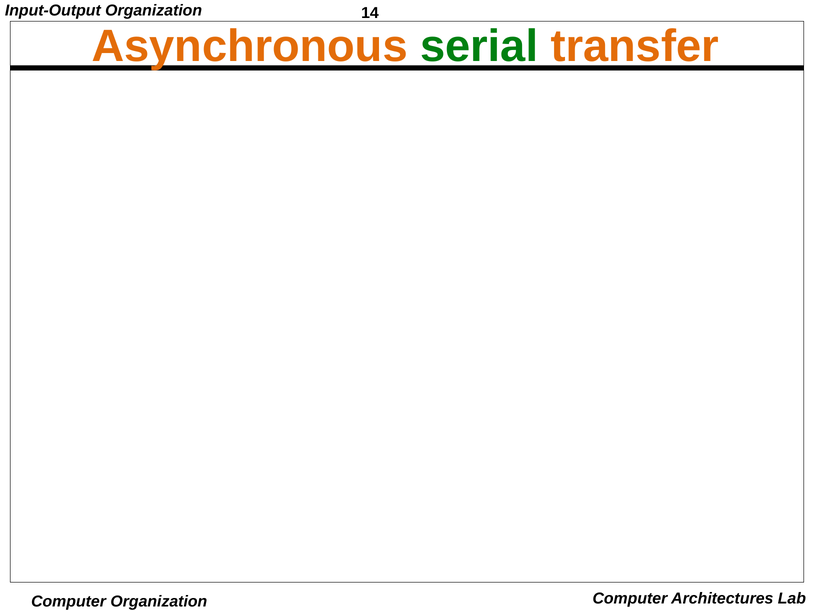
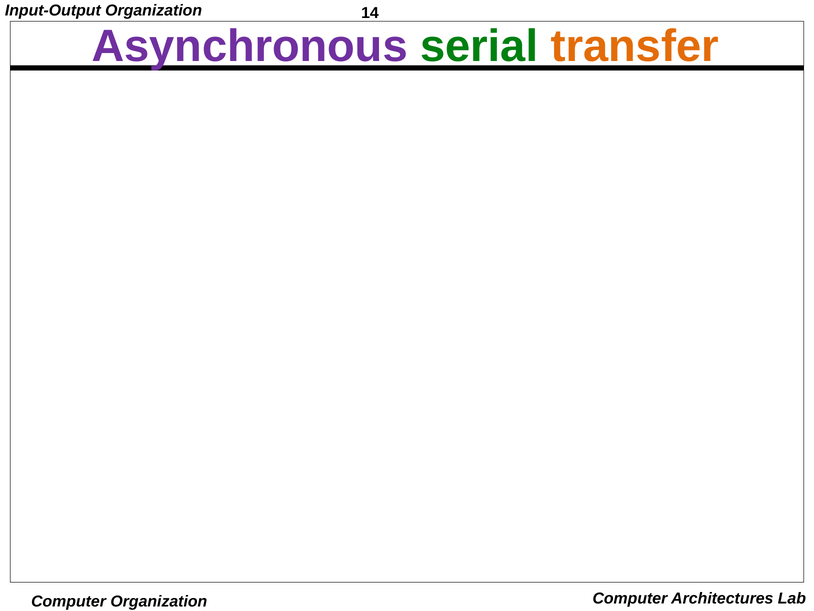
Asynchronous colour: orange -> purple (250, 46)
